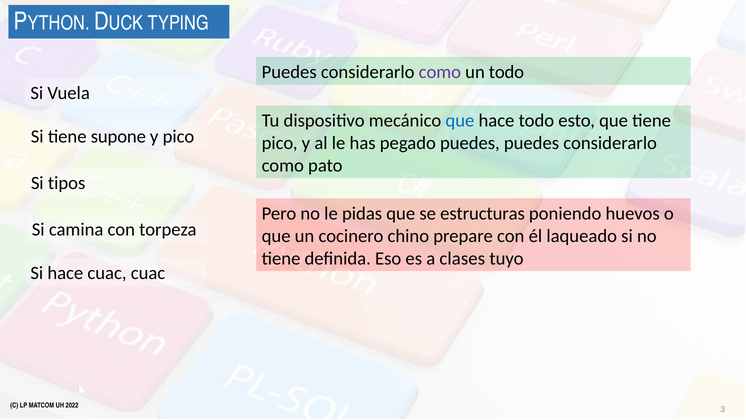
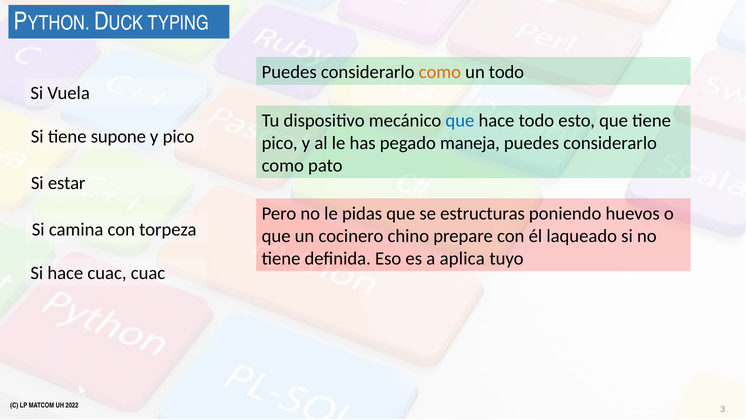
como colour: purple -> orange (440, 72)
pegado puedes: puedes -> maneja (470, 143)
tipos: tipos -> estar (67, 183)
clases: clases -> aplica (462, 258)
